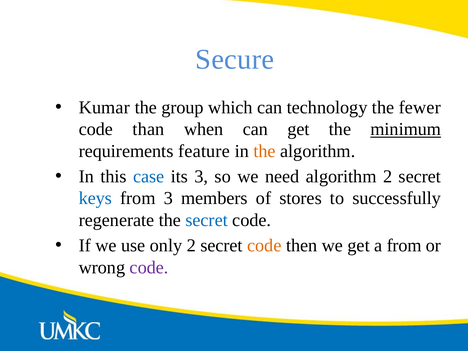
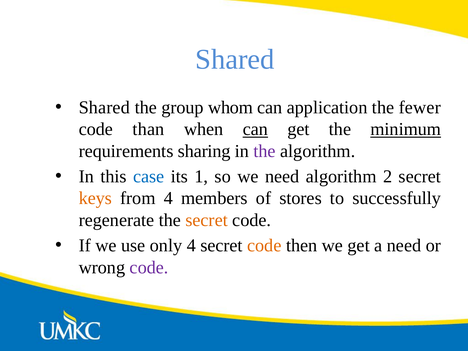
Secure: Secure -> Shared (235, 59)
Kumar: Kumar -> Shared (104, 107)
which: which -> whom (231, 107)
technology: technology -> application (327, 107)
can underline: none -> present (255, 129)
feature: feature -> sharing (204, 151)
the colour: orange -> purple (265, 151)
its 3: 3 -> 1 (201, 176)
keys colour: blue -> orange (95, 198)
from 3: 3 -> 4 (168, 198)
secret colour: blue -> orange (207, 220)
only 2: 2 -> 4 (191, 246)
a from: from -> need (404, 246)
